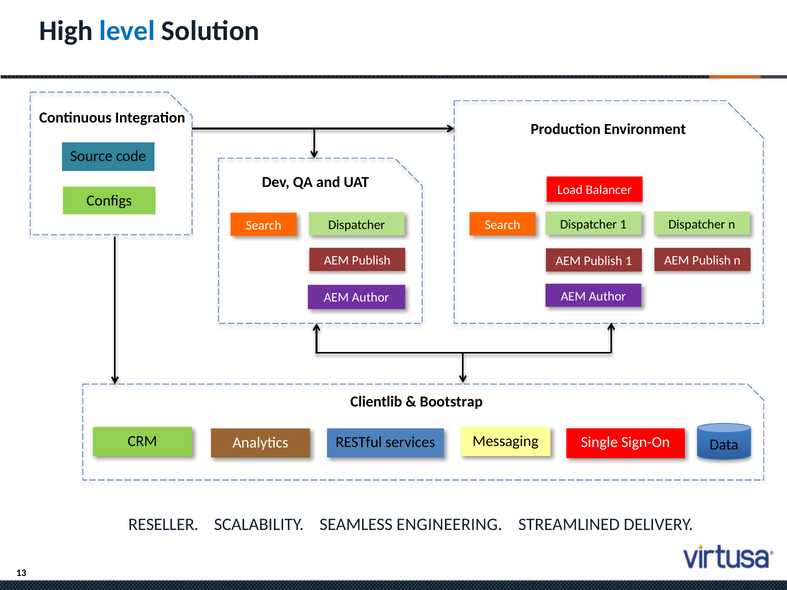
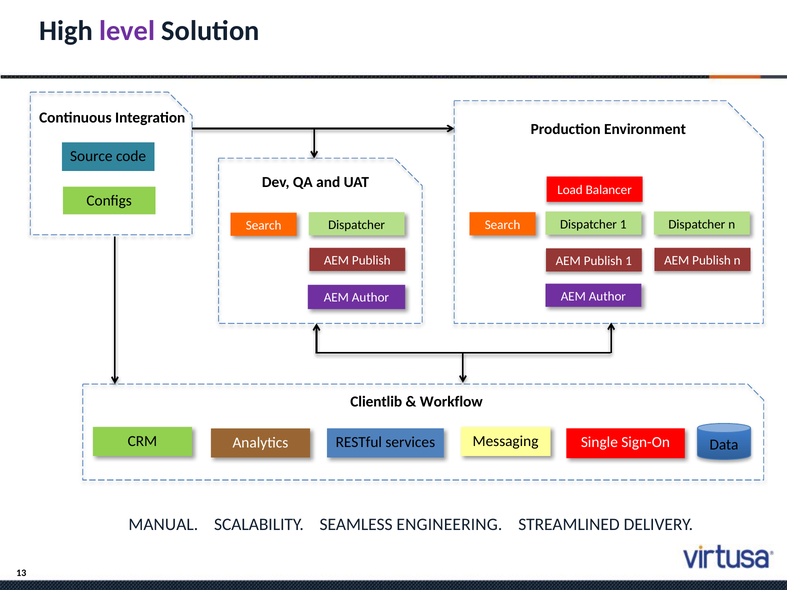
level colour: blue -> purple (127, 31)
Bootstrap: Bootstrap -> Workflow (451, 402)
RESELLER: RESELLER -> MANUAL (163, 525)
